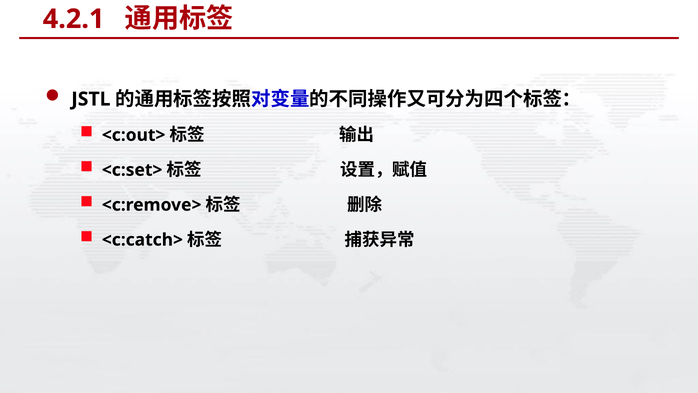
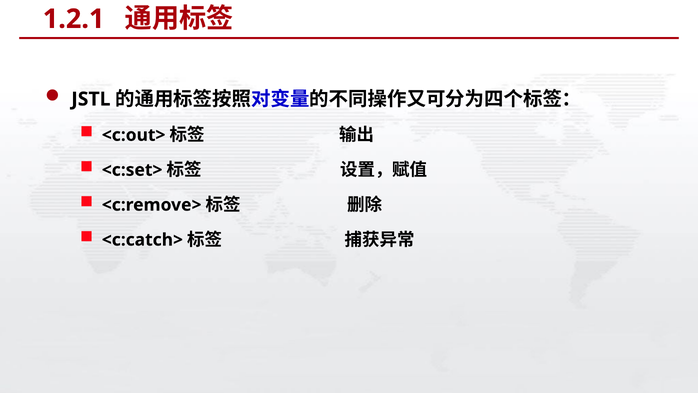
4.2.1: 4.2.1 -> 1.2.1 (74, 19)
